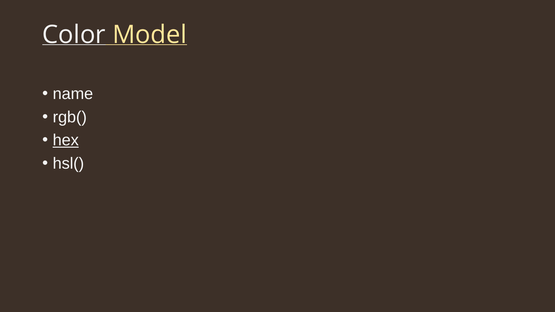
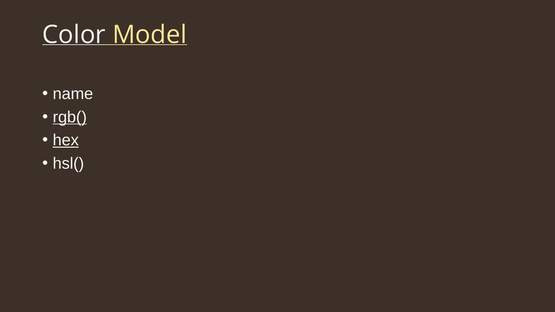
rgb( underline: none -> present (70, 117)
